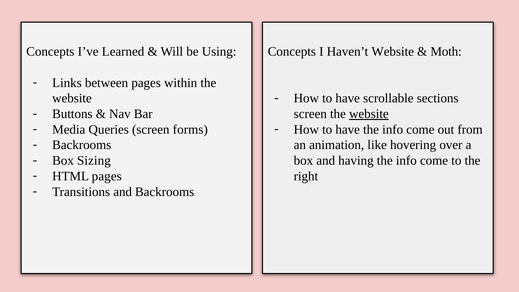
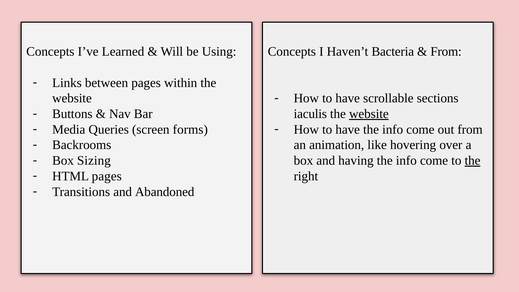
Haven’t Website: Website -> Bacteria (393, 52)
Moth: Moth -> From (446, 52)
screen: screen -> iaculis (310, 114)
the underline: none -> present (473, 161)
and Backrooms: Backrooms -> Abandoned (165, 192)
